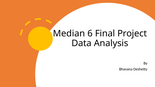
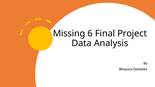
Median: Median -> Missing (69, 33)
